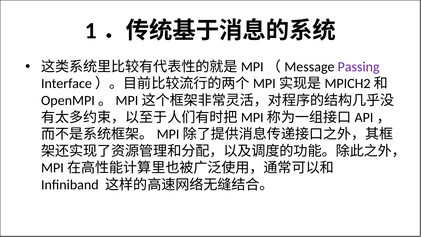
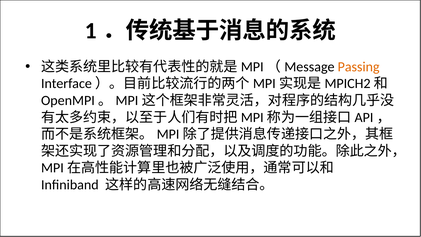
Passing colour: purple -> orange (359, 67)
